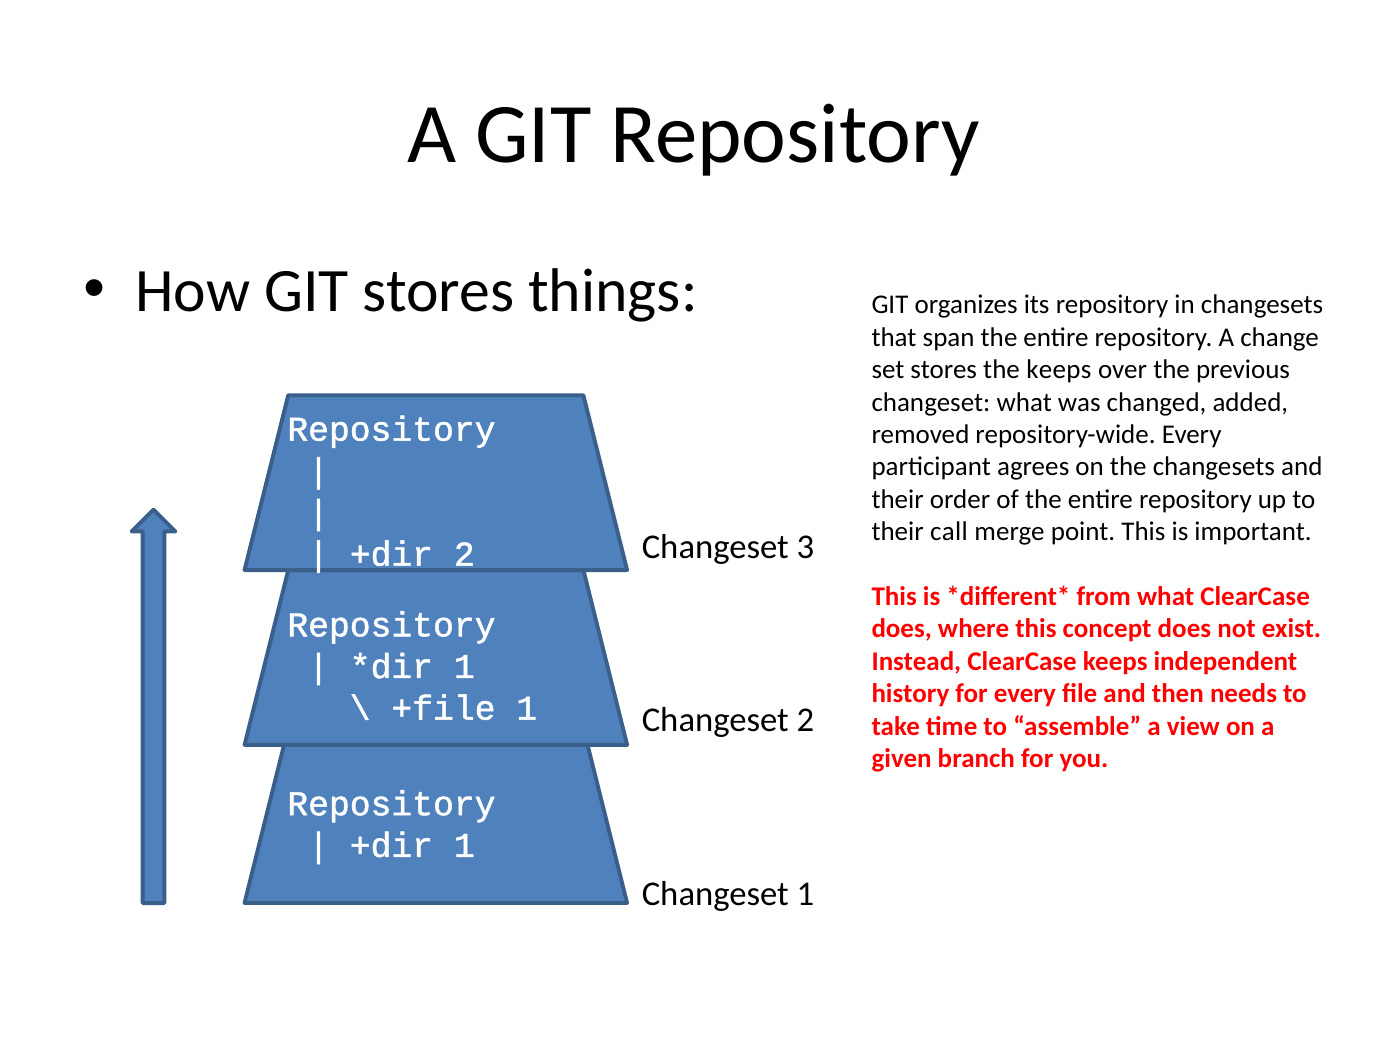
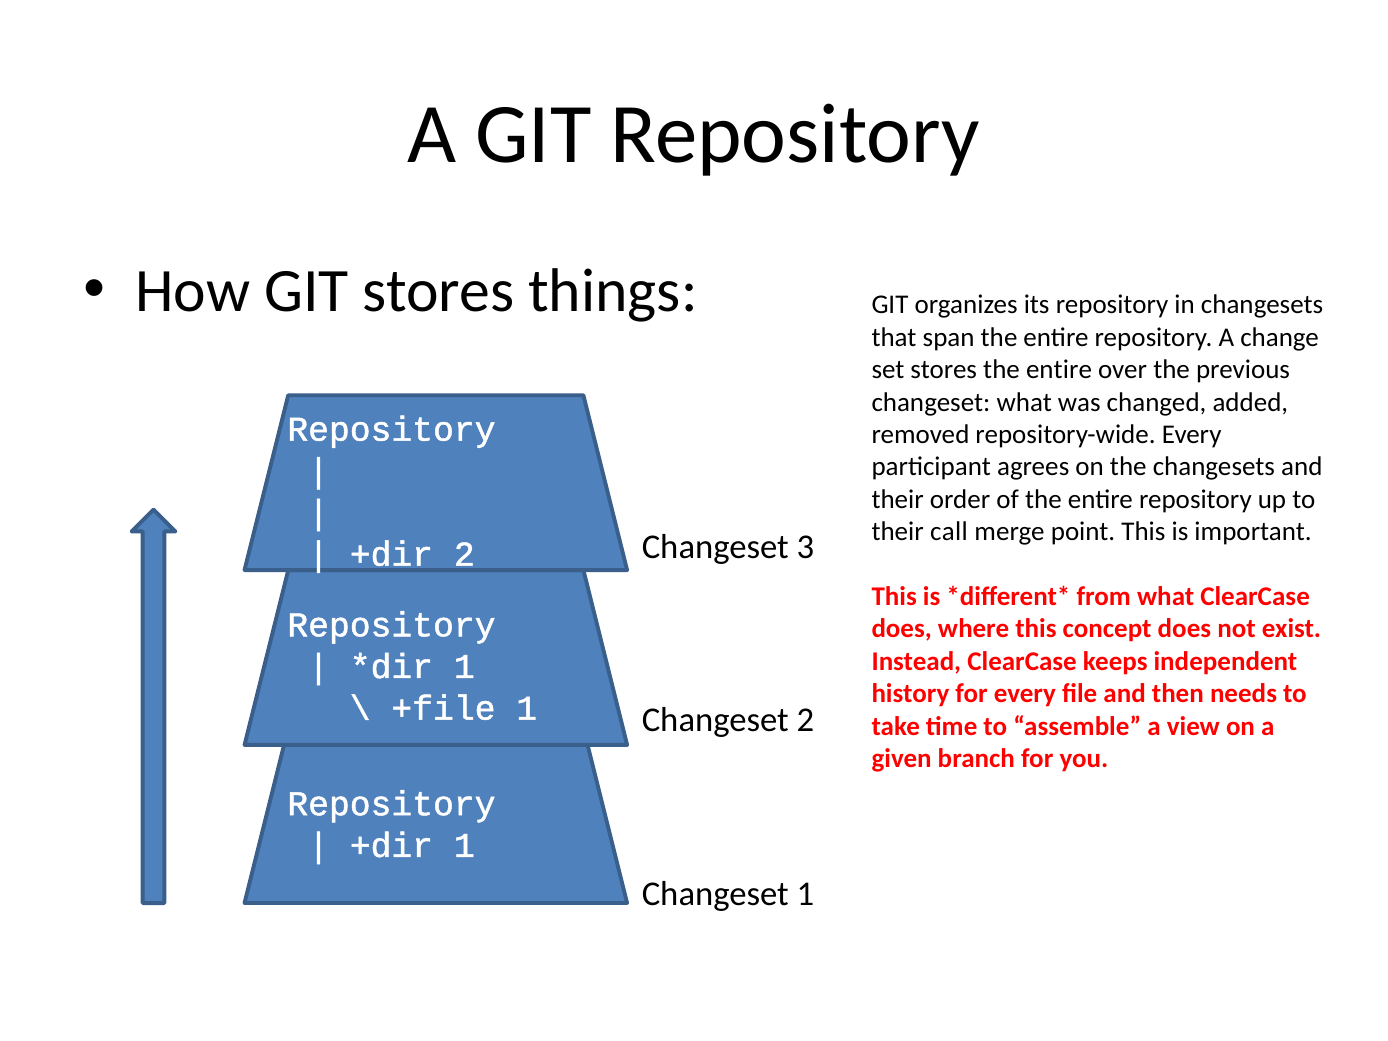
stores the keeps: keeps -> entire (1059, 370)
